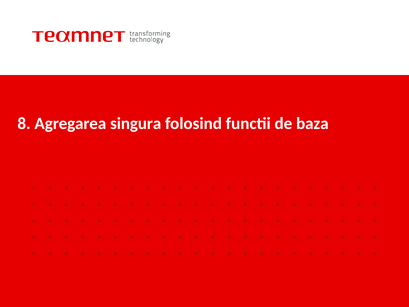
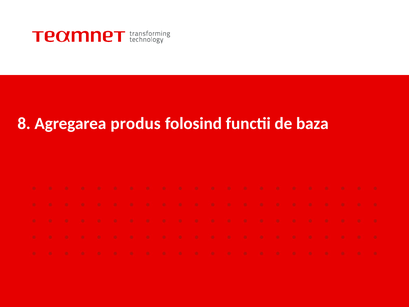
singura: singura -> produs (136, 123)
